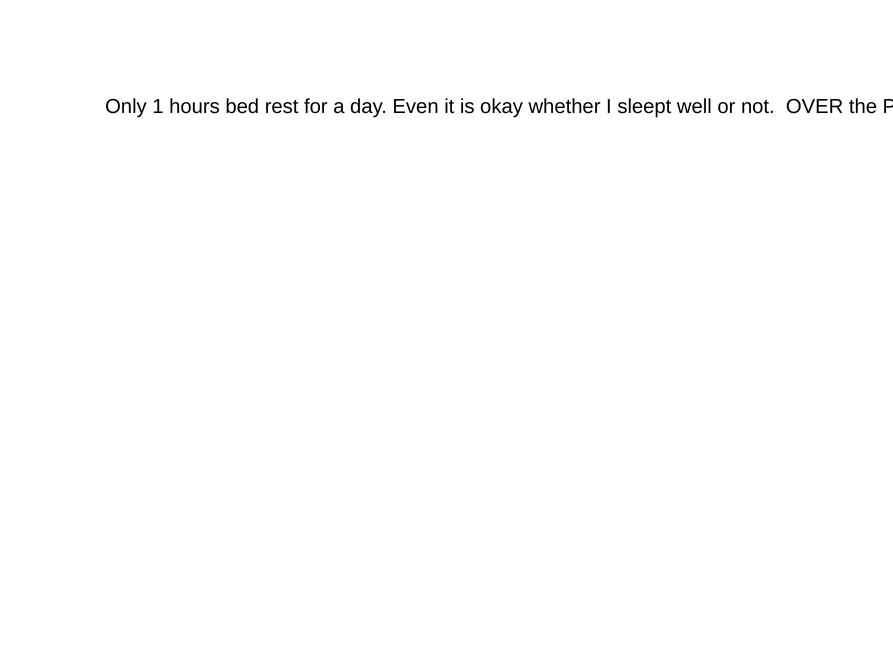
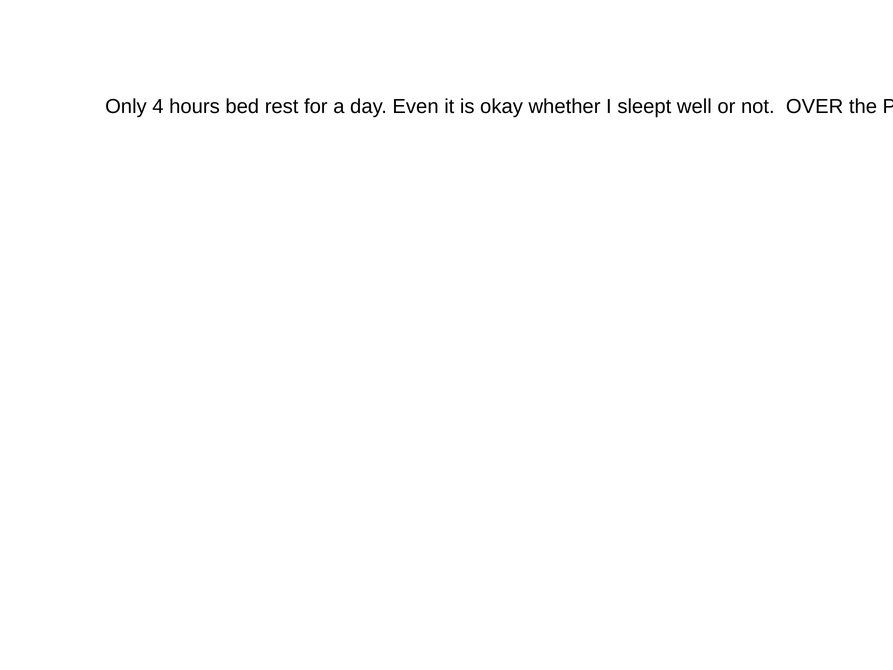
1: 1 -> 4 (158, 107)
